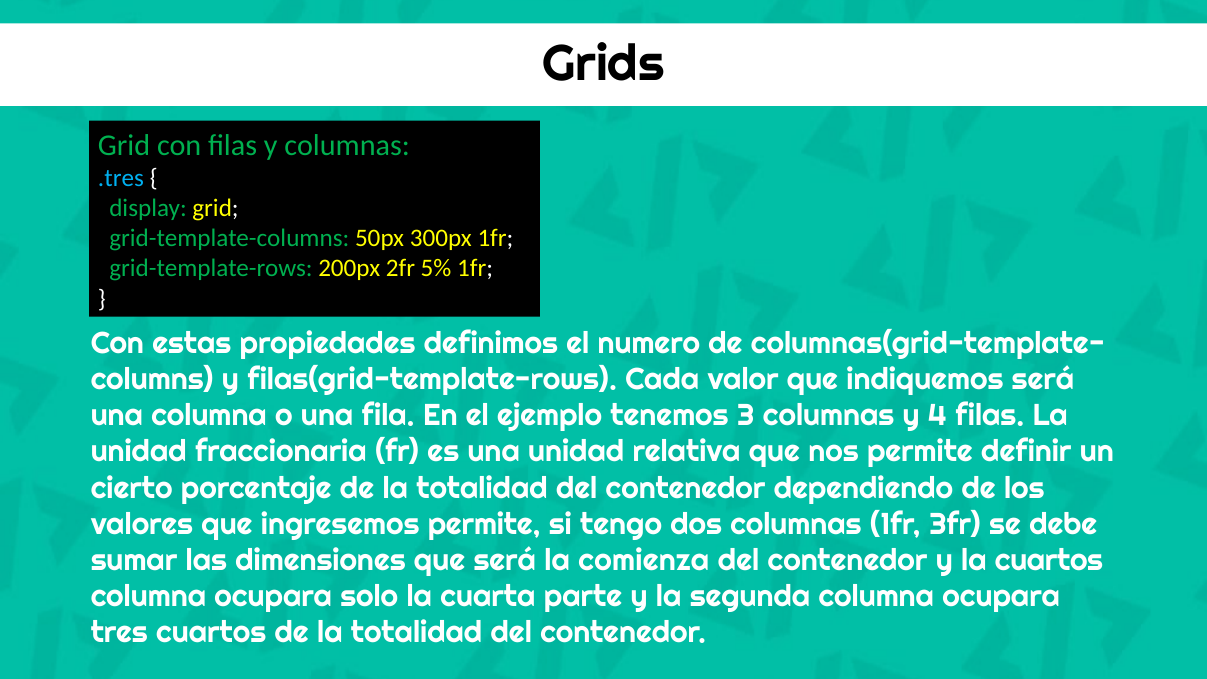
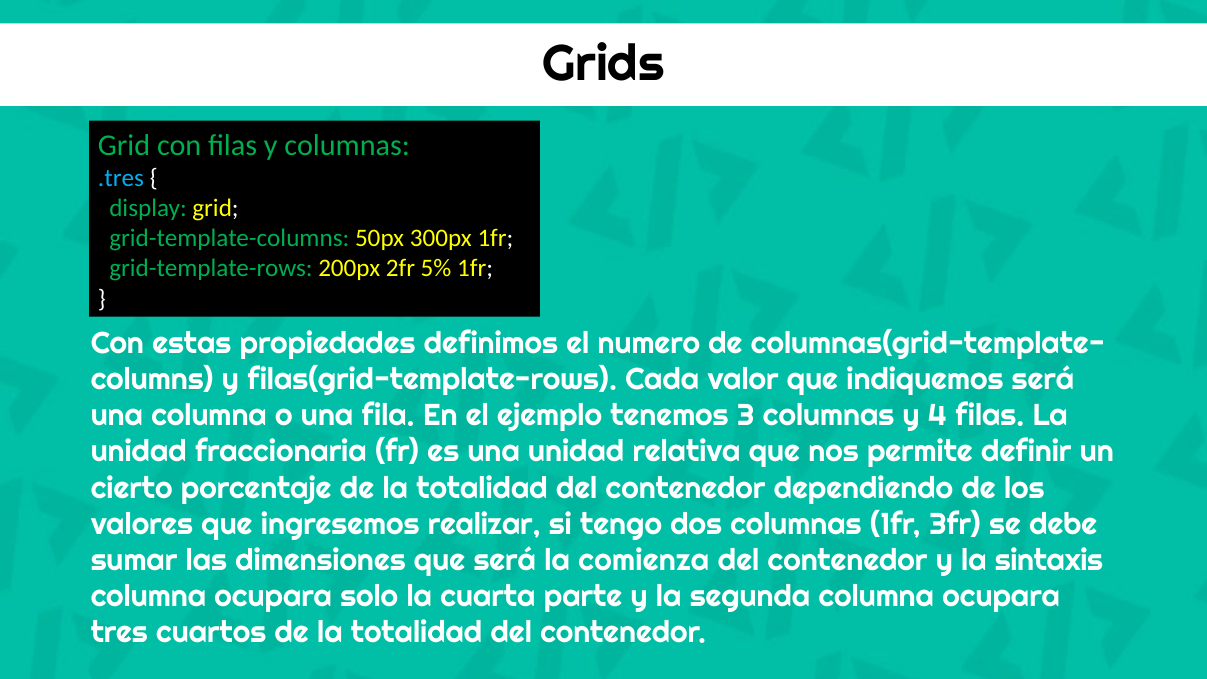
ingresemos permite: permite -> realizar (484, 524)
la cuartos: cuartos -> sintaxis (1049, 560)
